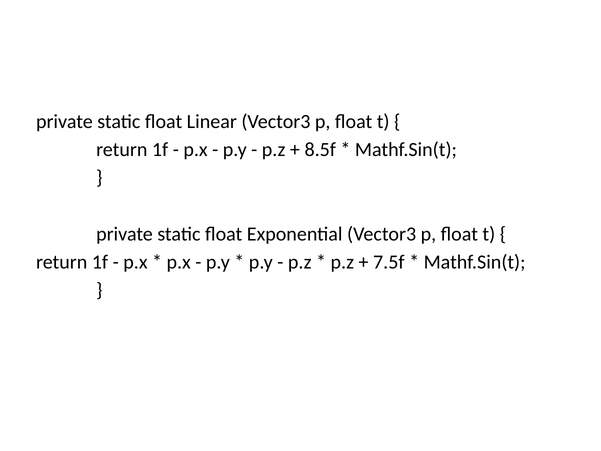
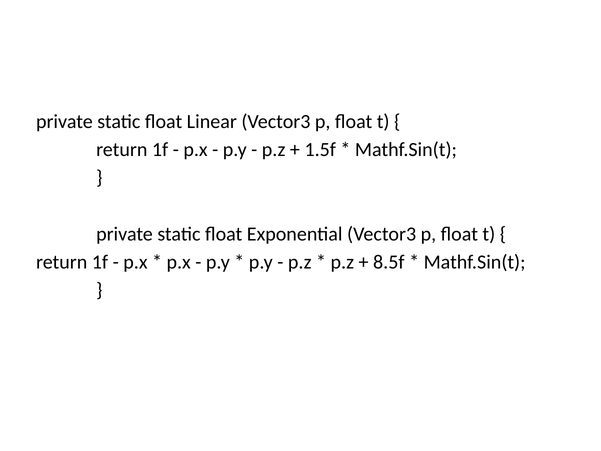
8.5f: 8.5f -> 1.5f (320, 150)
7.5f: 7.5f -> 8.5f (389, 262)
